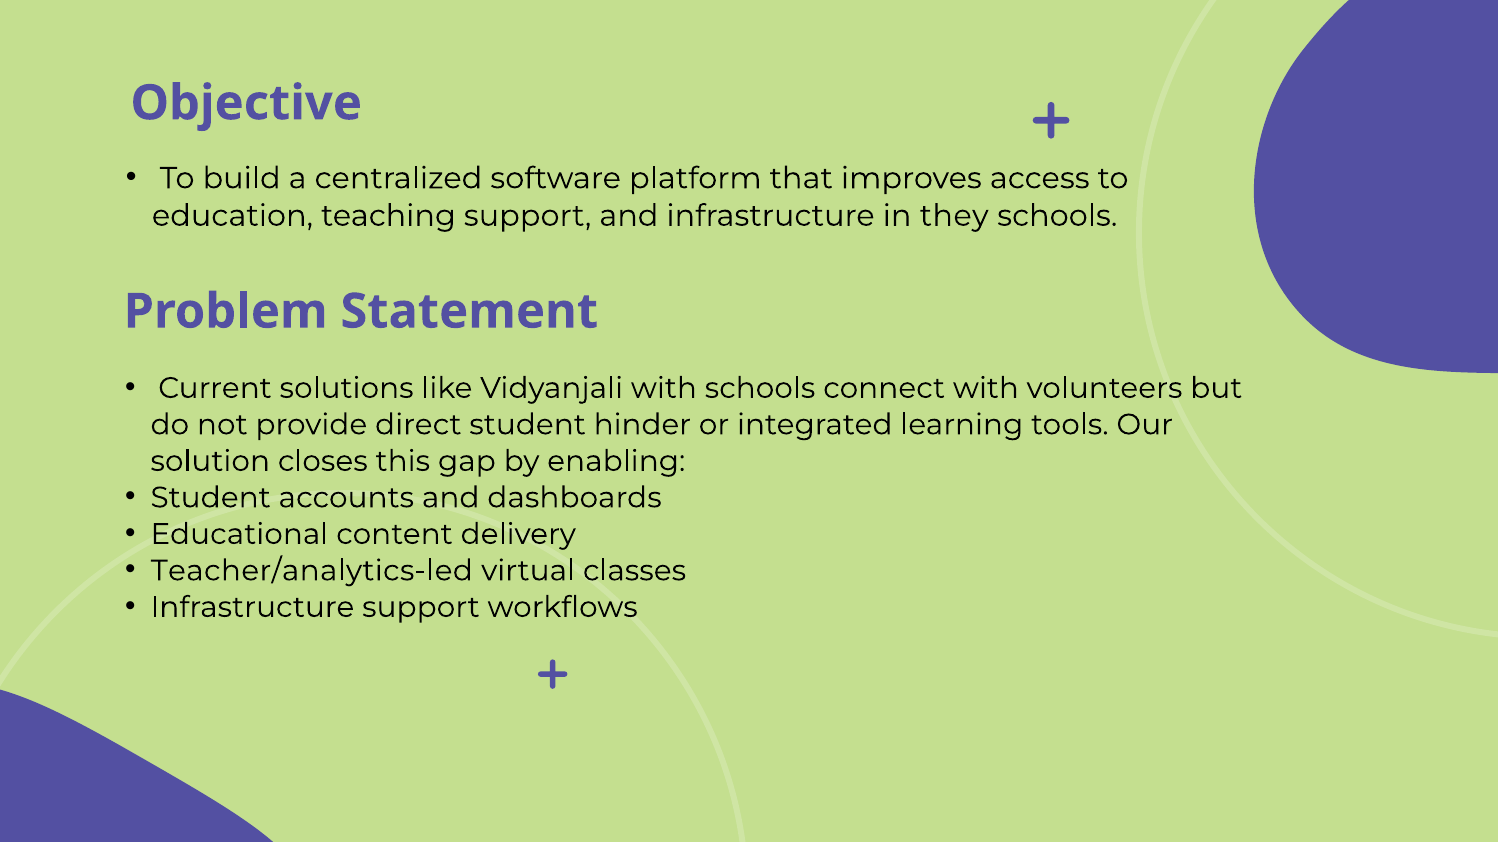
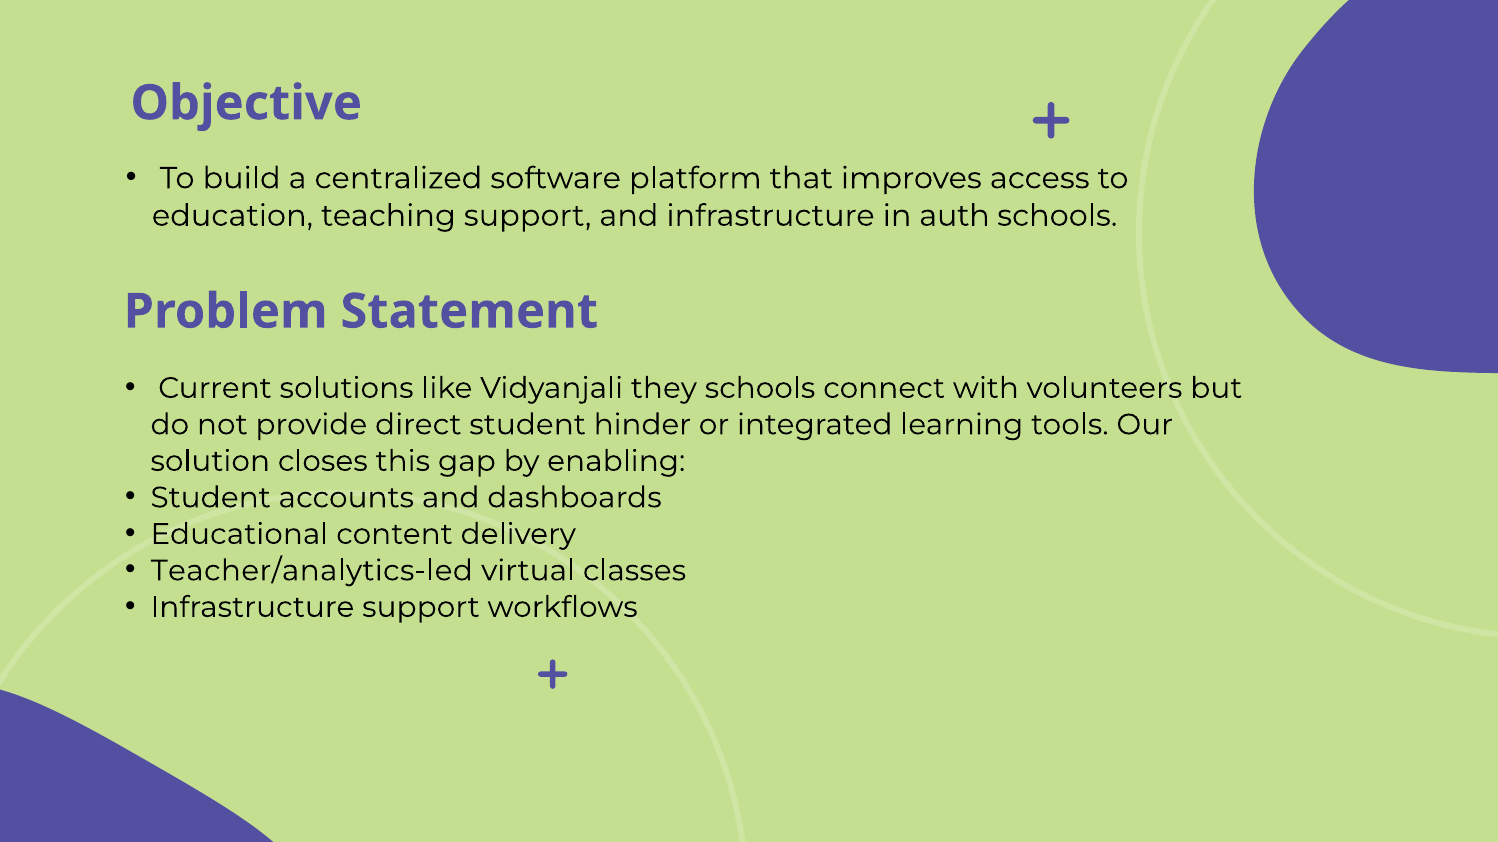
they: they -> auth (954, 216)
Vidyanjali with: with -> they (664, 388)
